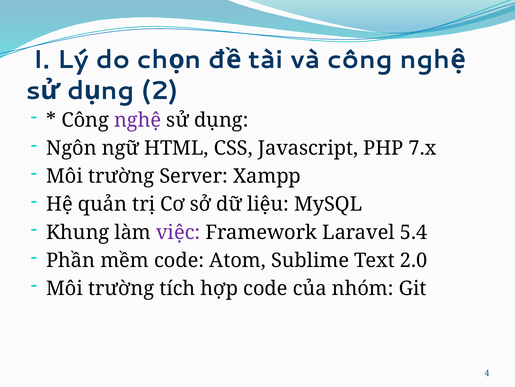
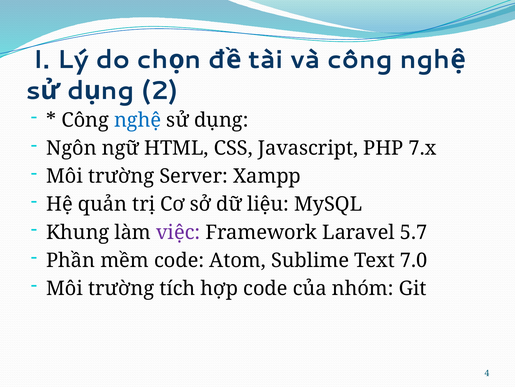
nghệ colour: purple -> blue (138, 120)
5.4: 5.4 -> 5.7 (414, 232)
2.0: 2.0 -> 7.0 (414, 260)
